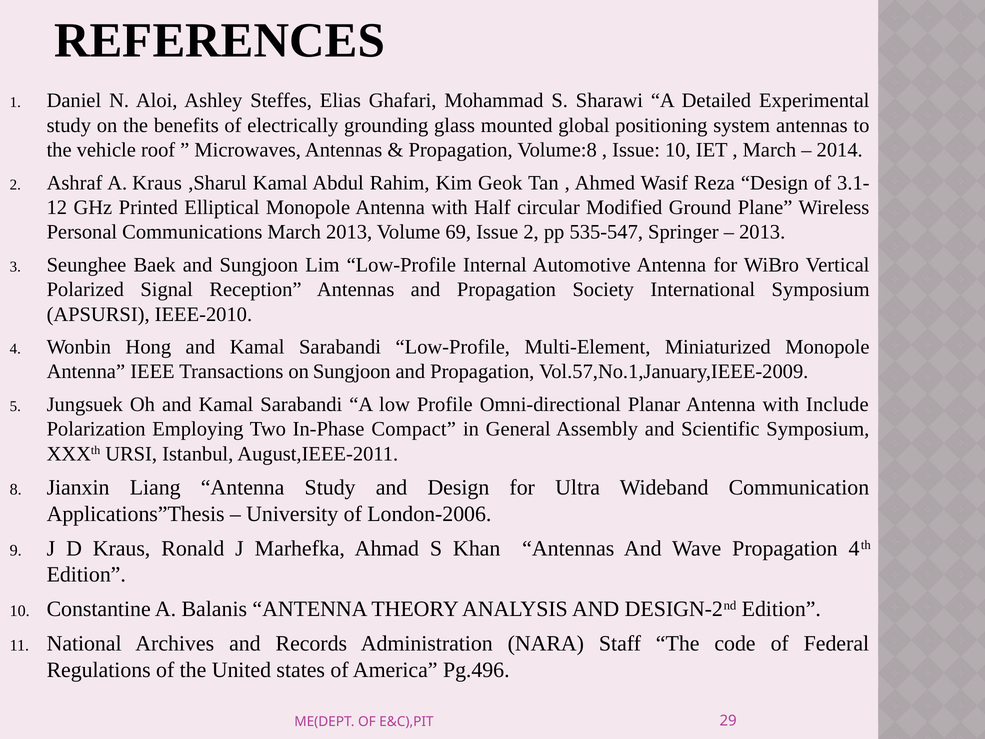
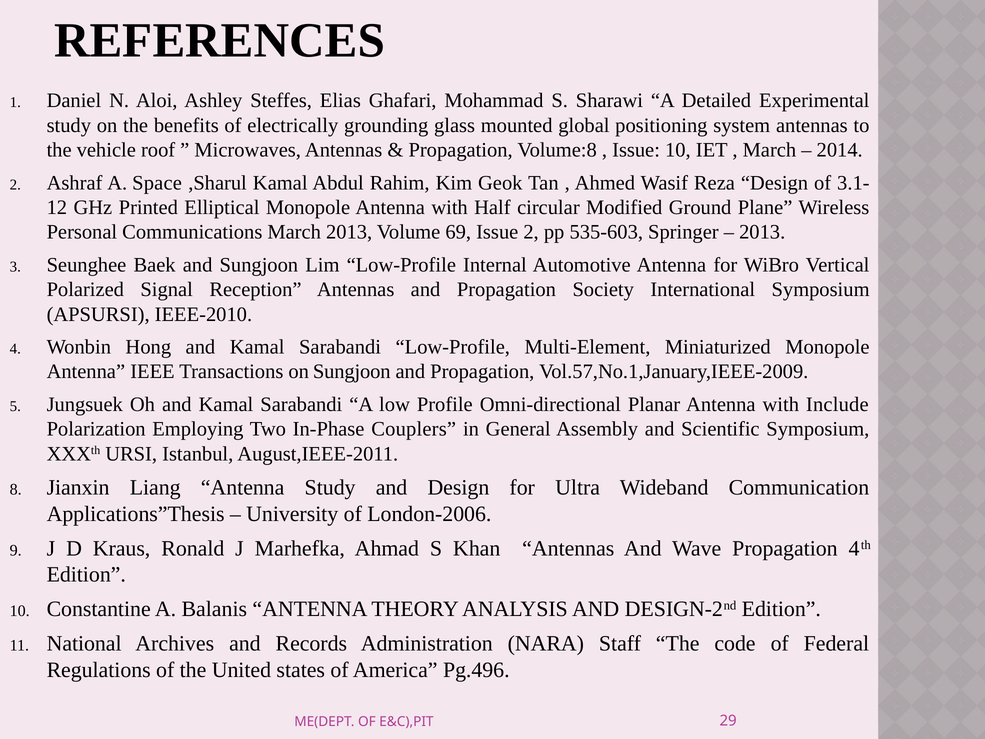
A Kraus: Kraus -> Space (157, 183)
535-547: 535-547 -> 535-603 (606, 232)
Compact: Compact -> Couplers (414, 429)
